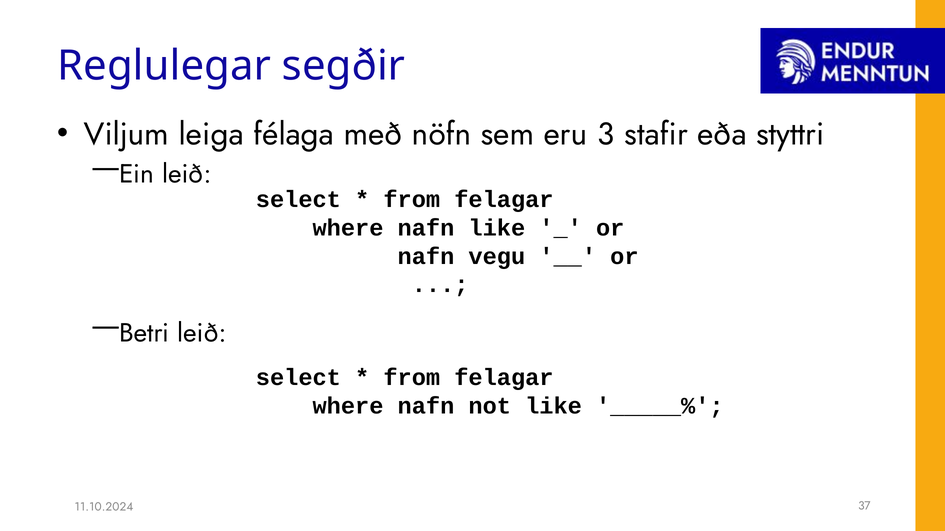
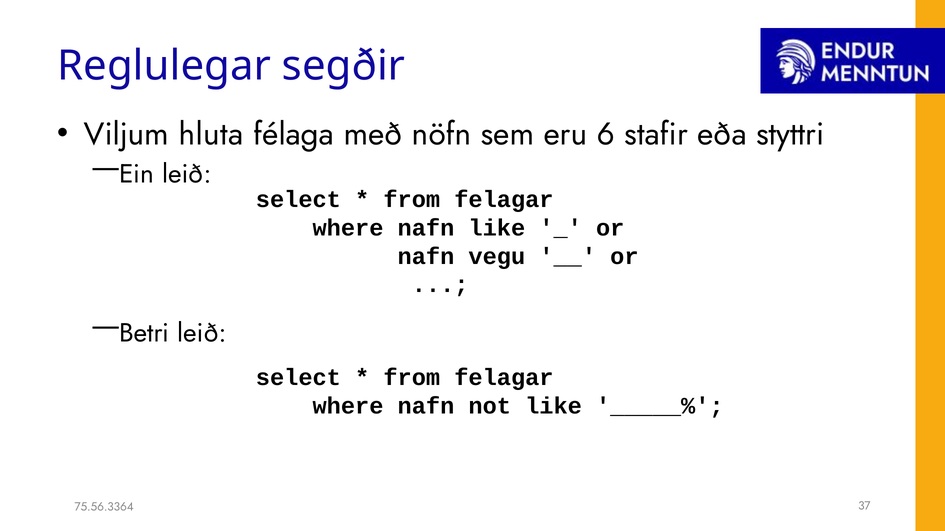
leiga: leiga -> hluta (211, 134)
3: 3 -> 6 (606, 134)
11.10.2024: 11.10.2024 -> 75.56.3364 (104, 508)
